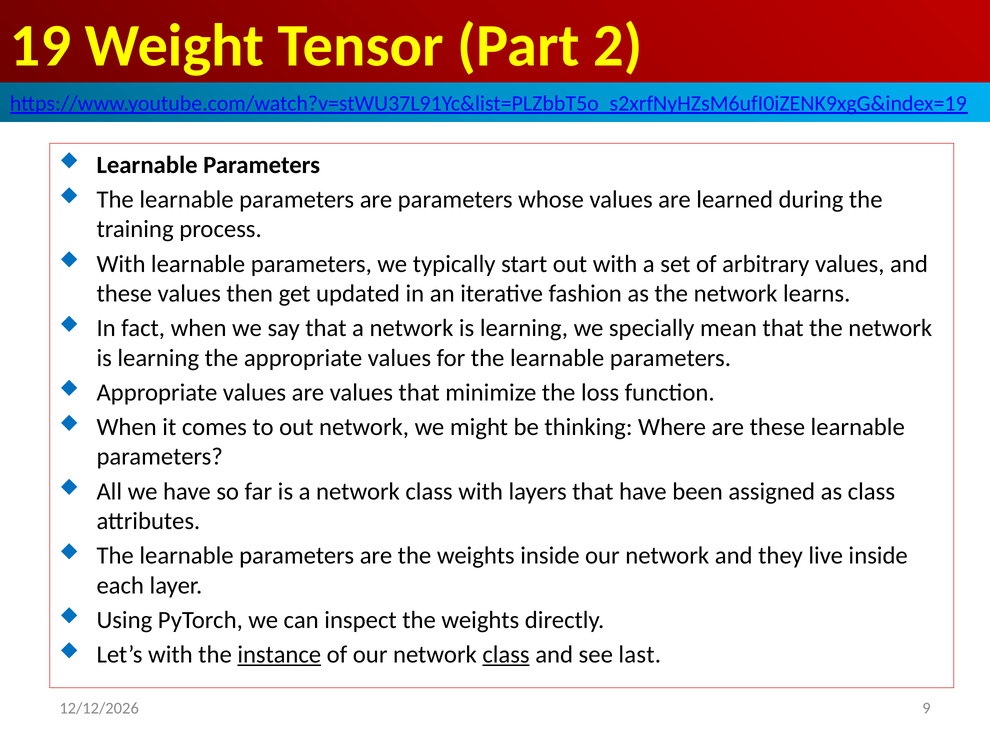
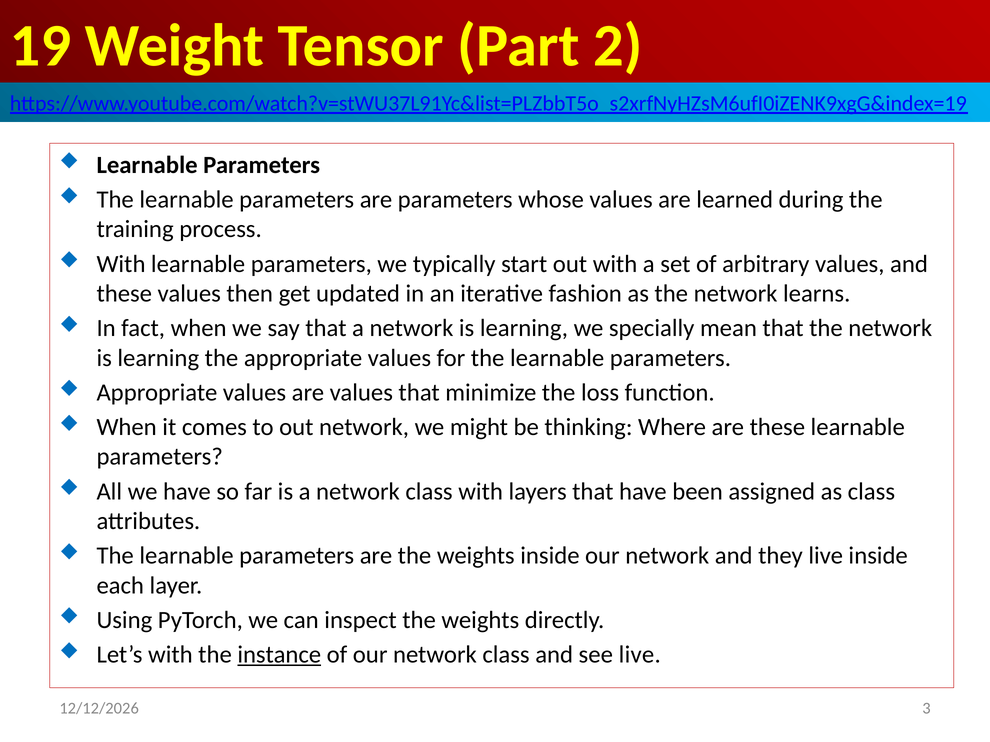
class underline: present -> none (506, 655)
see last: last -> live (640, 655)
9: 9 -> 3 (927, 709)
